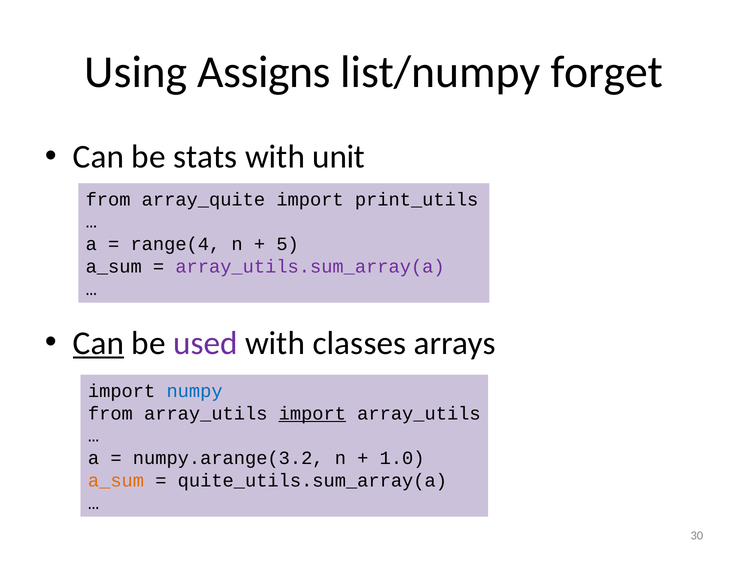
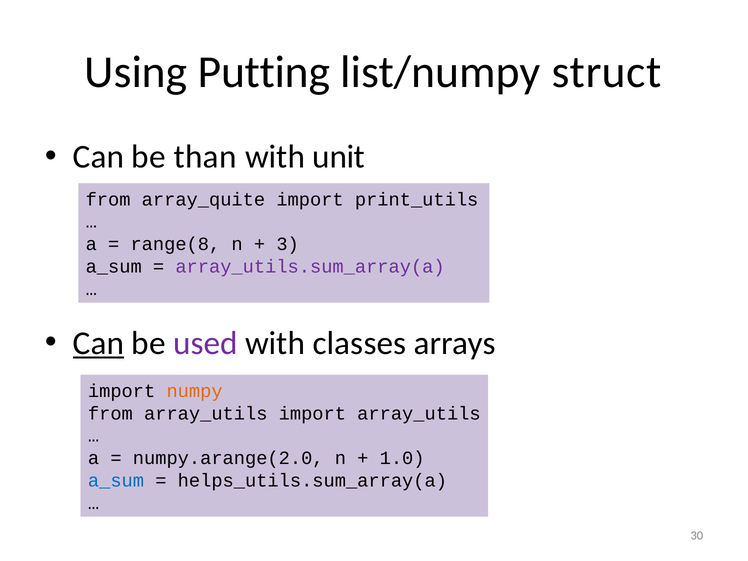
Assigns: Assigns -> Putting (264, 72)
forget: forget -> struct (606, 72)
stats: stats -> than (205, 157)
range(4: range(4 -> range(8 (175, 244)
5: 5 -> 3 (288, 244)
numpy colour: blue -> orange (195, 391)
import underline: present -> none (312, 413)
numpy.arange(3.2: numpy.arange(3.2 -> numpy.arange(2.0 (228, 458)
a_sum colour: orange -> blue (116, 481)
quite_utils.sum_array(a: quite_utils.sum_array(a -> helps_utils.sum_array(a (312, 481)
